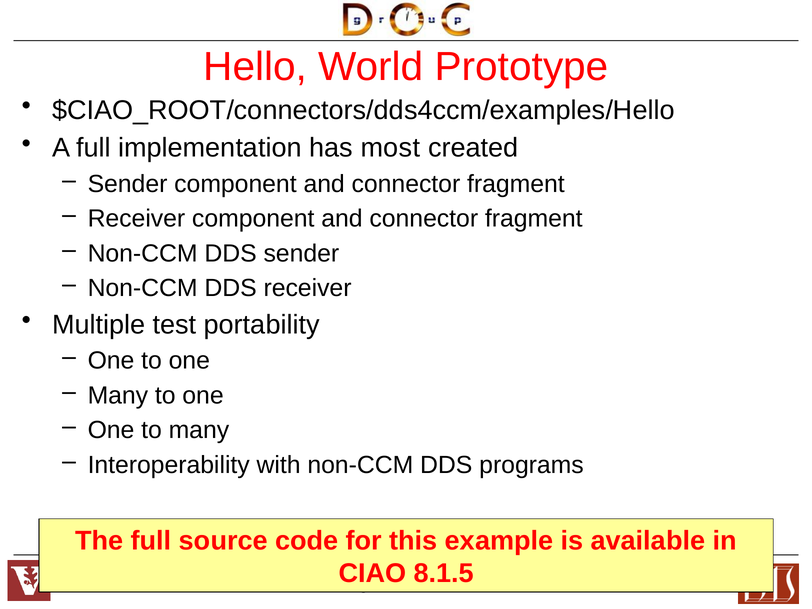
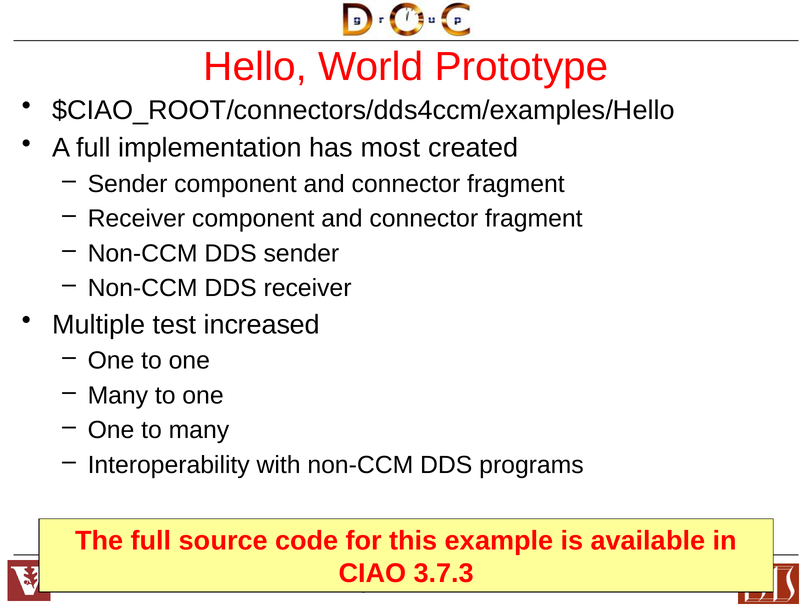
portability: portability -> increased (262, 325)
8.1.5: 8.1.5 -> 3.7.3 (444, 573)
